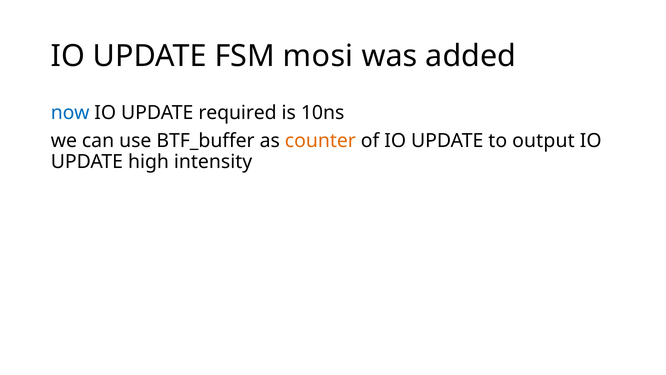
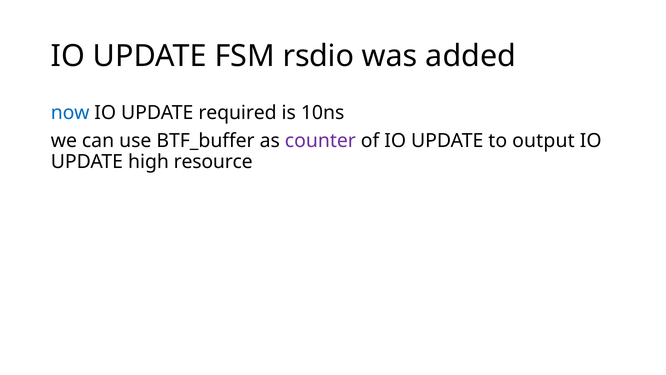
mosi: mosi -> rsdio (318, 56)
counter colour: orange -> purple (320, 141)
intensity: intensity -> resource (213, 162)
